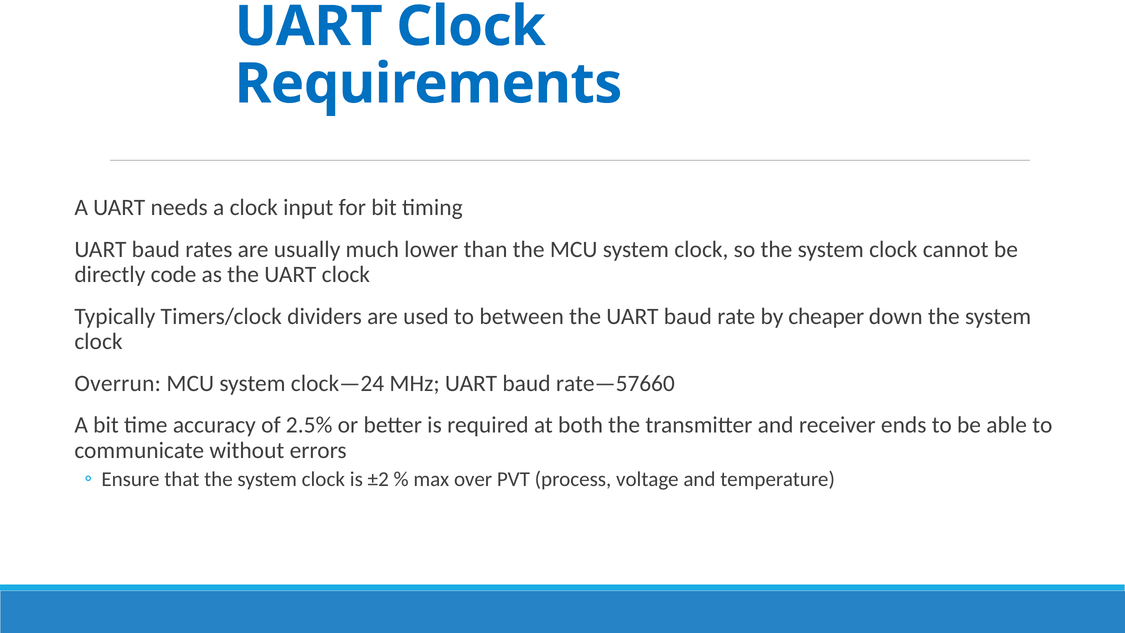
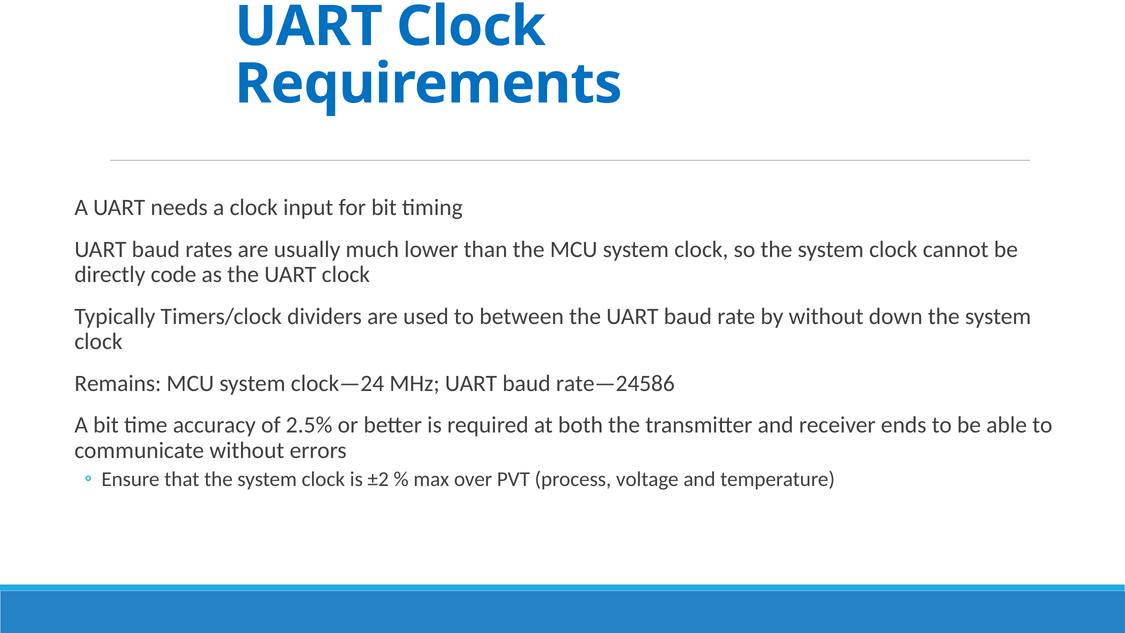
by cheaper: cheaper -> without (826, 316)
Overrun: Overrun -> Remains (118, 383)
rate—57660: rate—57660 -> rate—24586 (615, 383)
